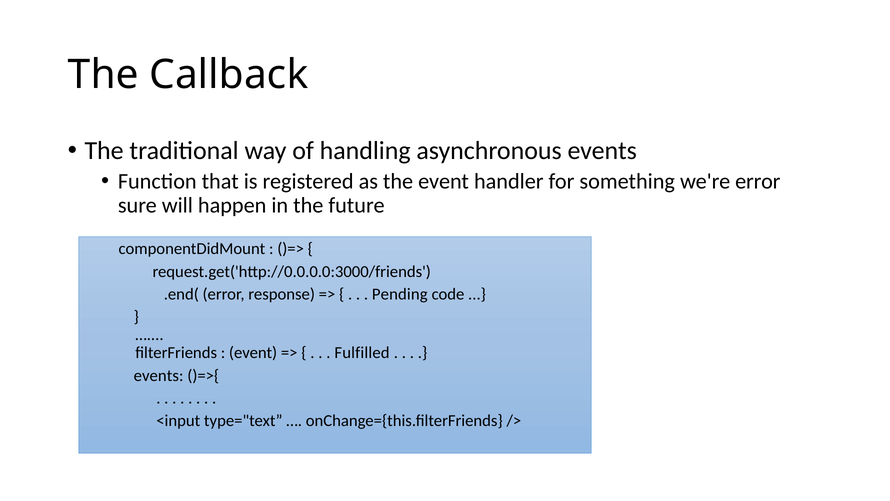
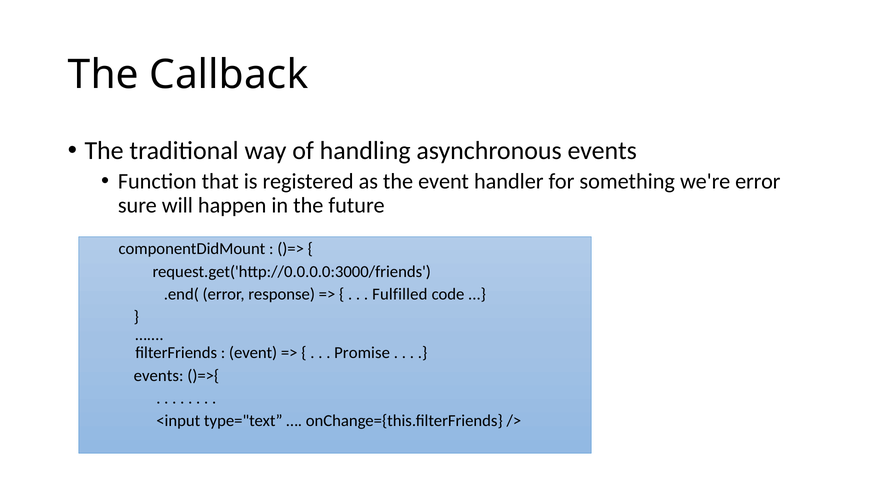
Pending: Pending -> Fulfilled (400, 294)
Fulfilled: Fulfilled -> Promise (362, 353)
